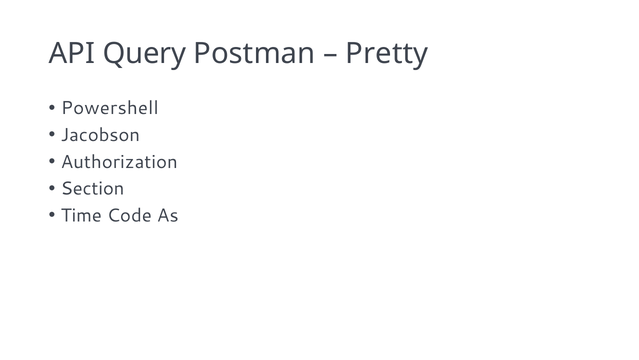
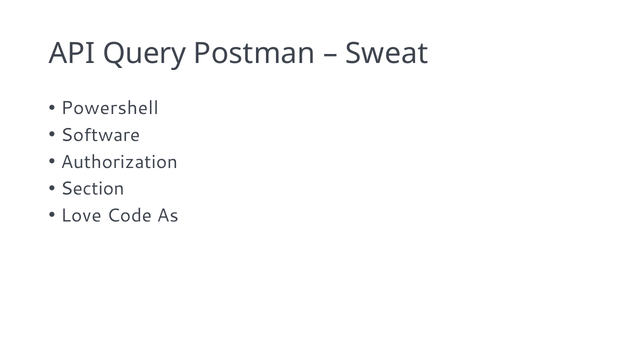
Pretty: Pretty -> Sweat (387, 54)
Jacobson: Jacobson -> Software (100, 135)
Time: Time -> Love (81, 215)
